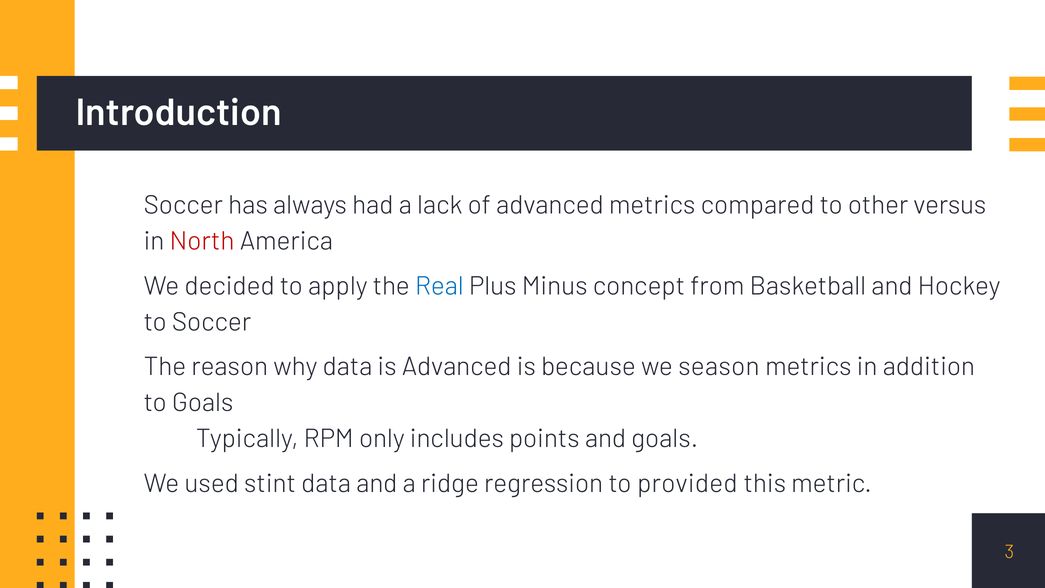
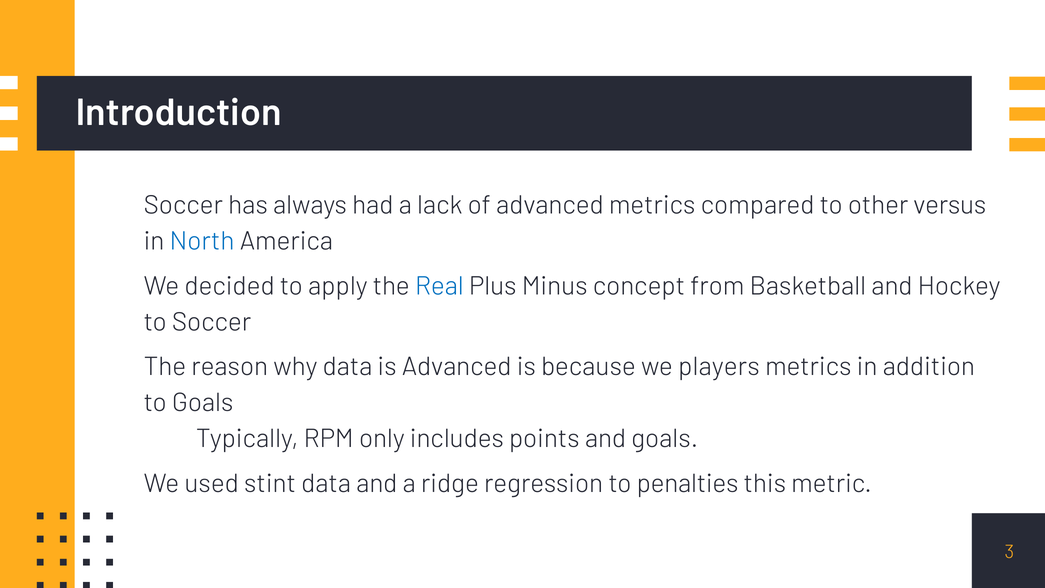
North colour: red -> blue (202, 241)
season: season -> players (719, 367)
provided: provided -> penalties (688, 483)
